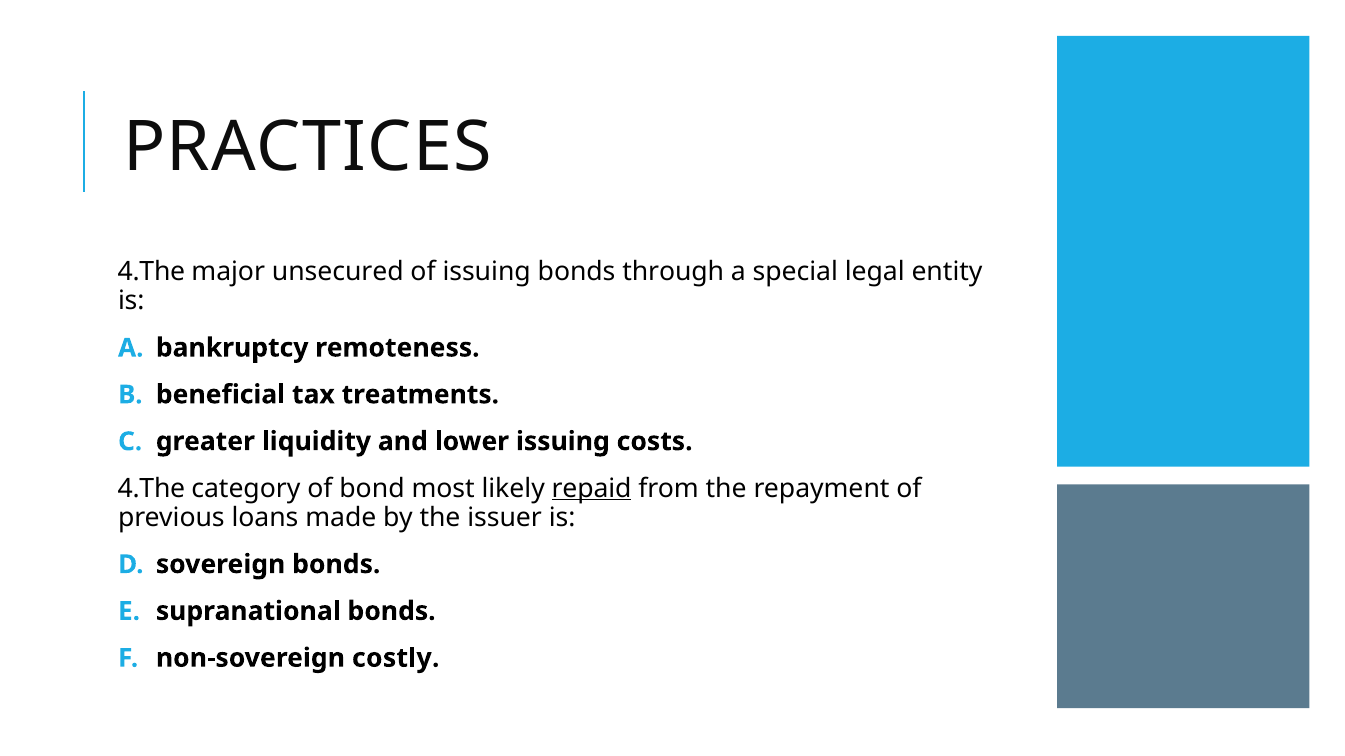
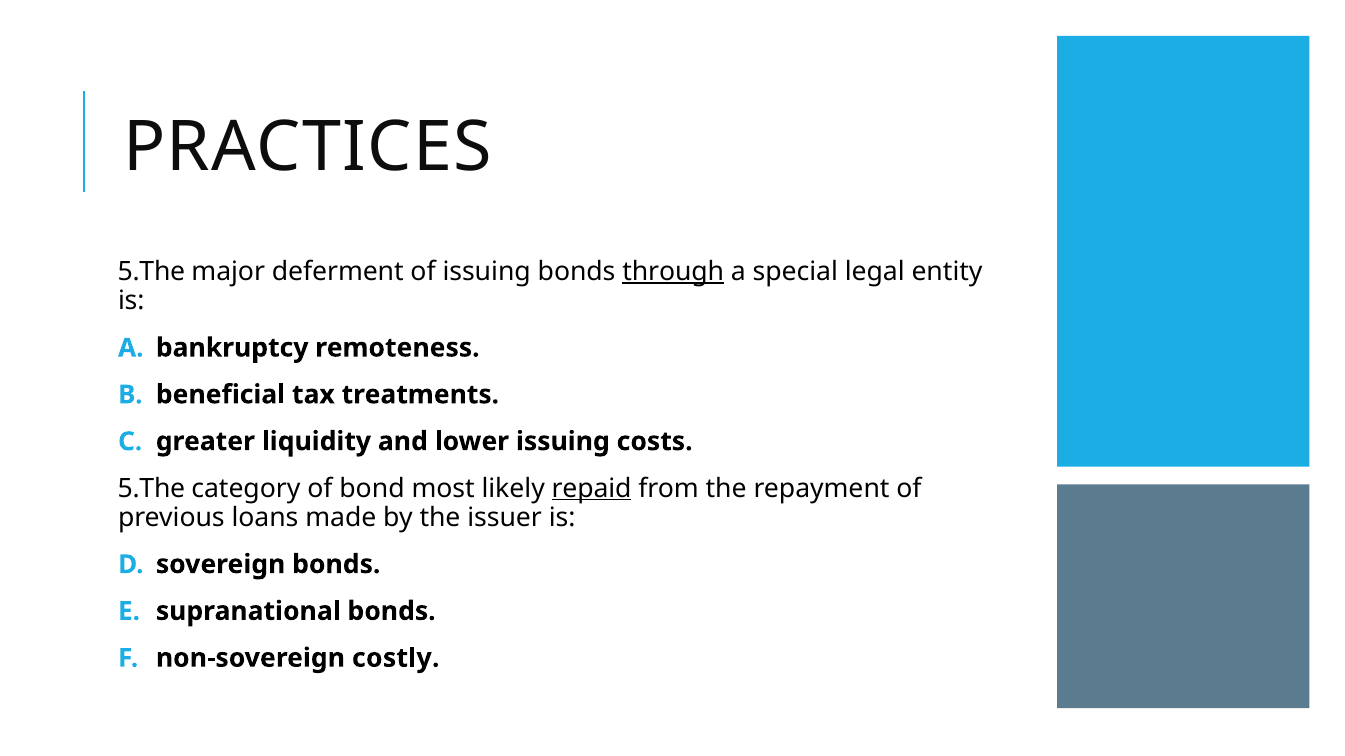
4.The: 4.The -> 5.The (151, 272)
unsecured: unsecured -> deferment (338, 272)
through underline: none -> present (673, 272)
4.The: 4.The -> 5.The (151, 489)
